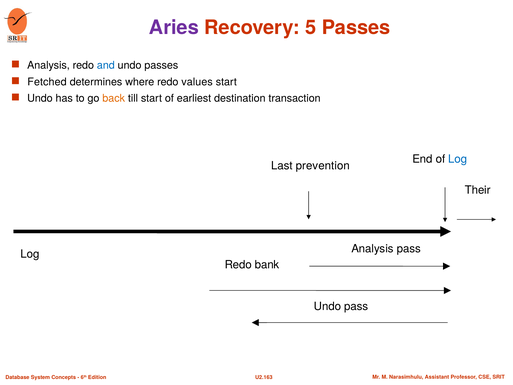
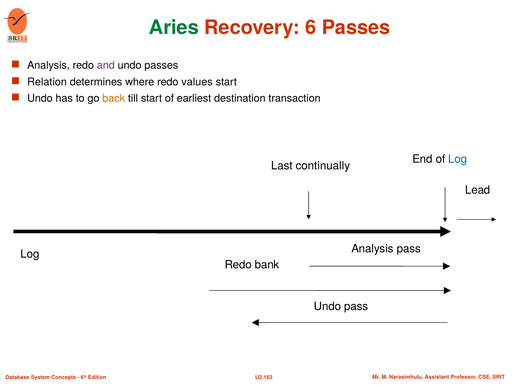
Aries colour: purple -> green (174, 28)
5: 5 -> 6 (311, 28)
and colour: blue -> purple (106, 65)
Fetched: Fetched -> Relation (47, 82)
prevention: prevention -> continually (323, 166)
Their: Their -> Lead (478, 190)
